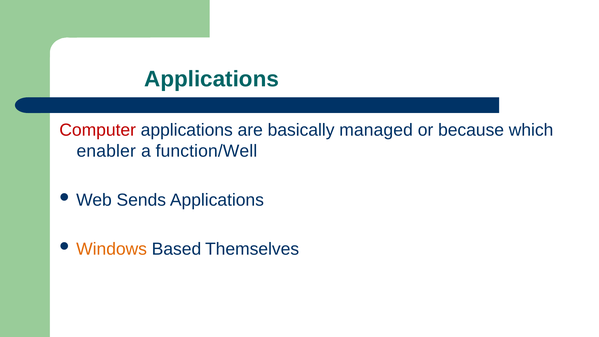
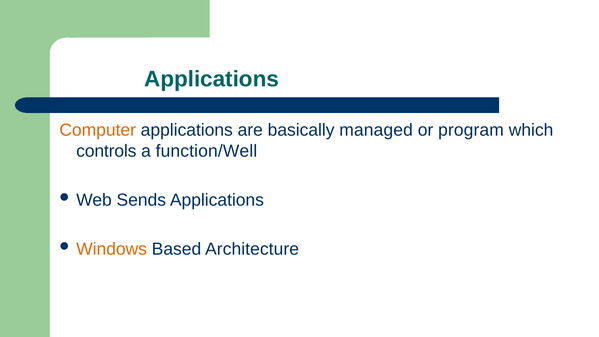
Computer colour: red -> orange (98, 130)
because: because -> program (471, 130)
enabler: enabler -> controls (106, 151)
Themselves: Themselves -> Architecture (252, 249)
